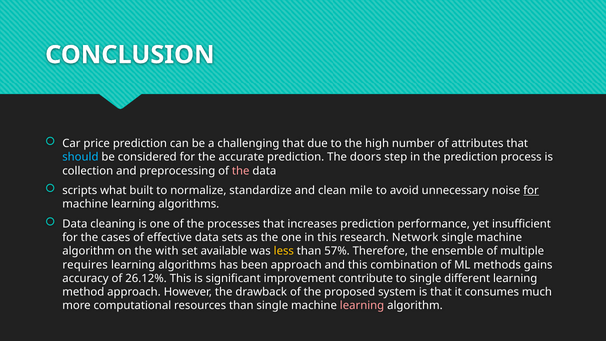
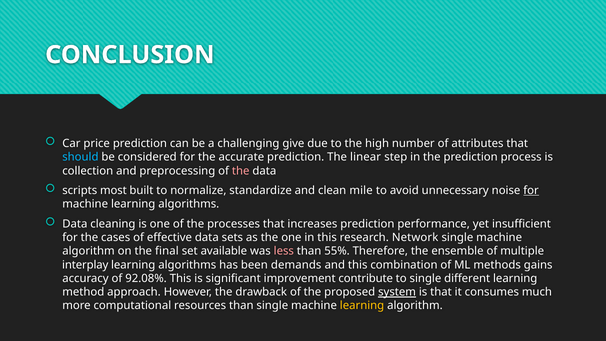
challenging that: that -> give (293, 143)
doors: doors -> linear (366, 157)
what: what -> most (113, 190)
with: with -> final (167, 251)
less colour: yellow -> pink (284, 251)
57%: 57% -> 55% (337, 251)
requires: requires -> interplay (85, 265)
been approach: approach -> demands (296, 265)
26.12%: 26.12% -> 92.08% (146, 278)
system underline: none -> present (397, 292)
learning colour: pink -> yellow (362, 306)
